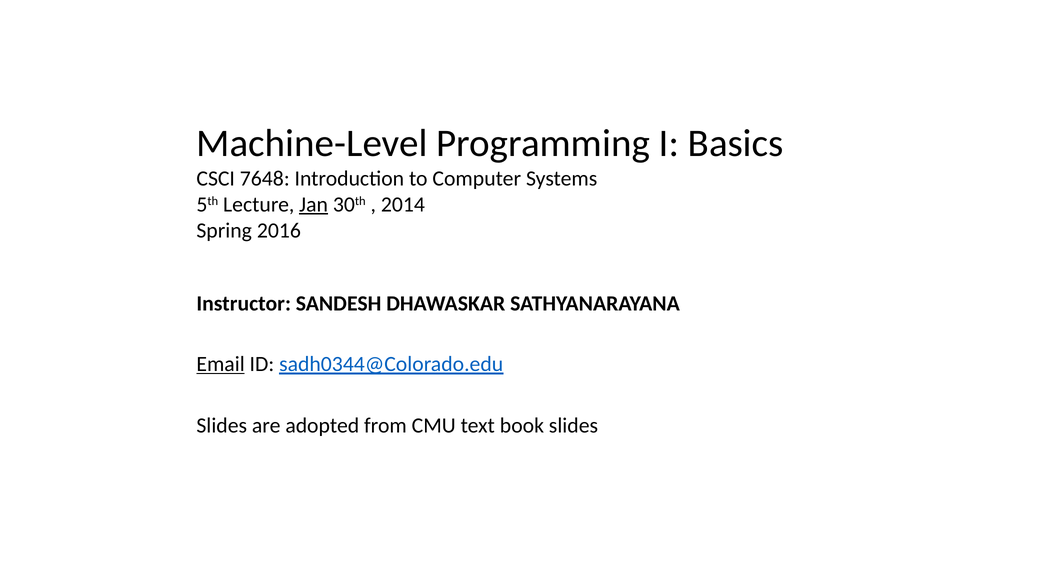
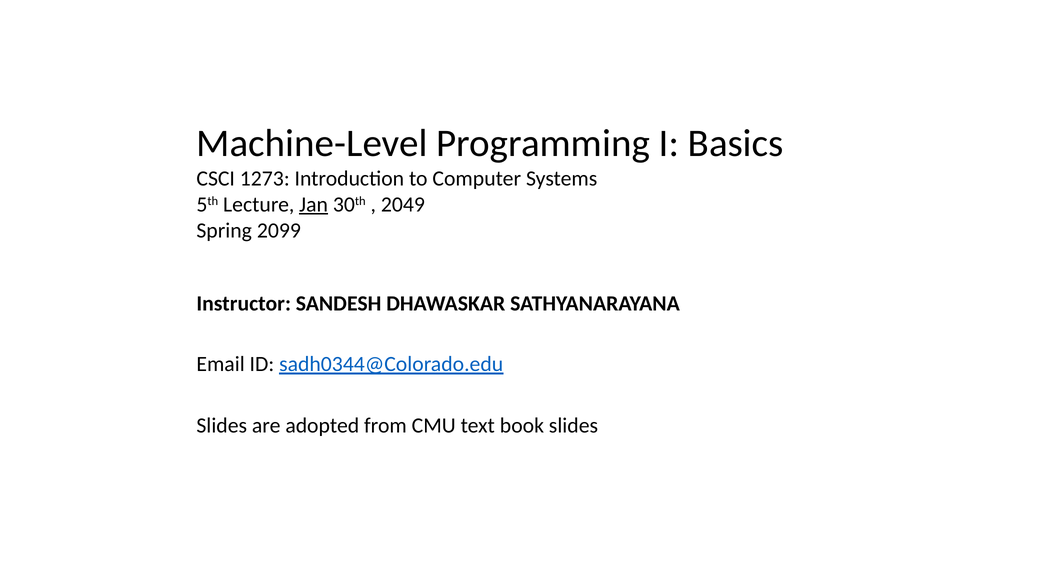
7648: 7648 -> 1273 (265, 178)
2014: 2014 -> 2049 (403, 204)
2016: 2016 -> 2099 (279, 230)
Email underline: present -> none (221, 364)
